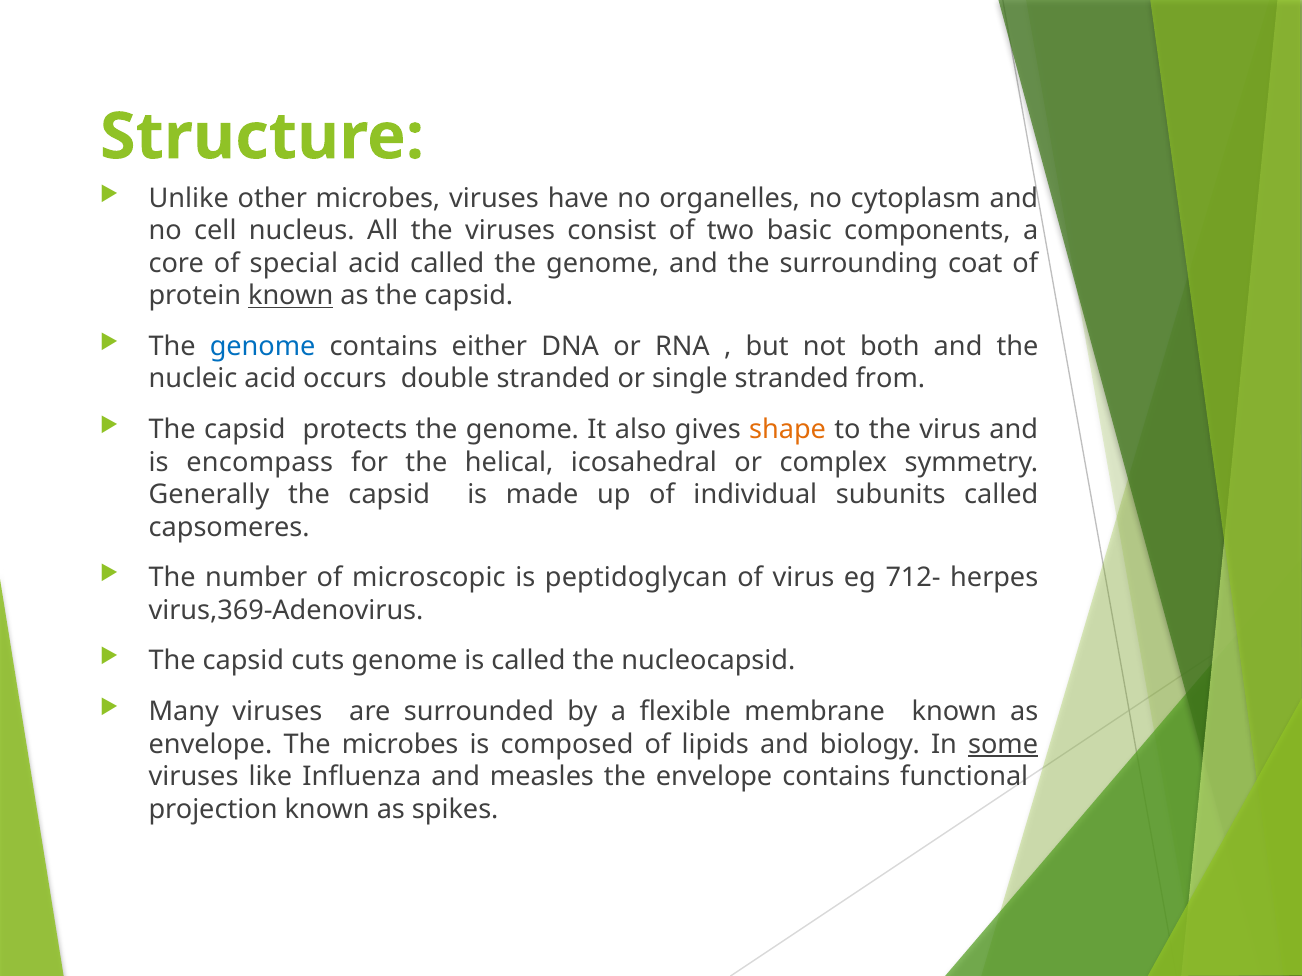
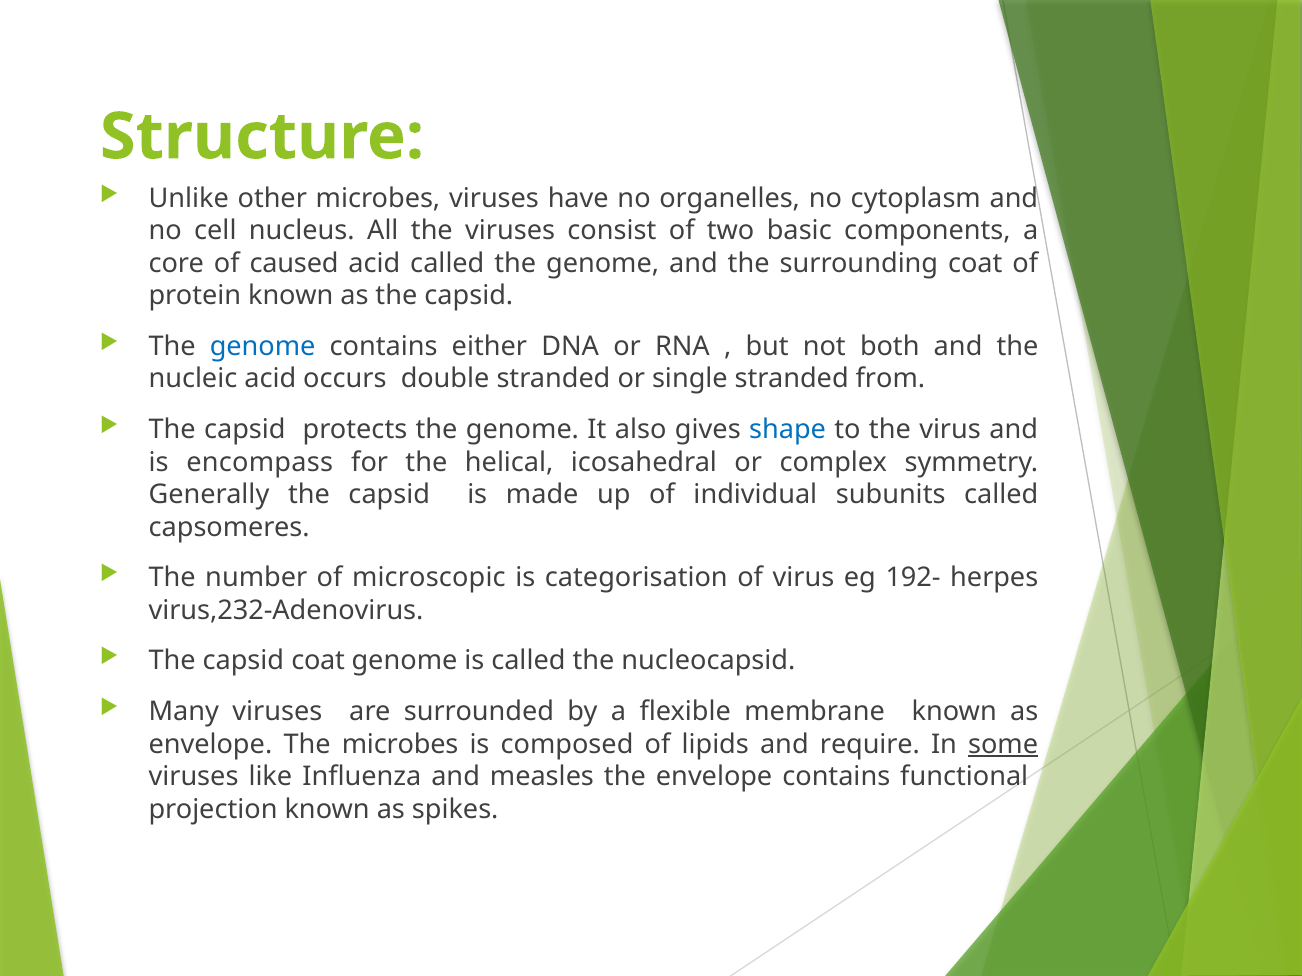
special: special -> caused (294, 263)
known underline: present -> none (291, 296)
shape colour: orange -> blue (788, 430)
peptidoglycan: peptidoglycan -> categorisation (636, 578)
712-: 712- -> 192- (913, 578)
virus,369-Adenovirus: virus,369-Adenovirus -> virus,232-Adenovirus (286, 611)
capsid cuts: cuts -> coat (318, 661)
biology: biology -> require (870, 744)
